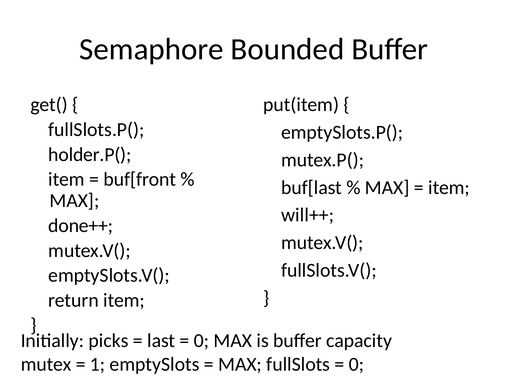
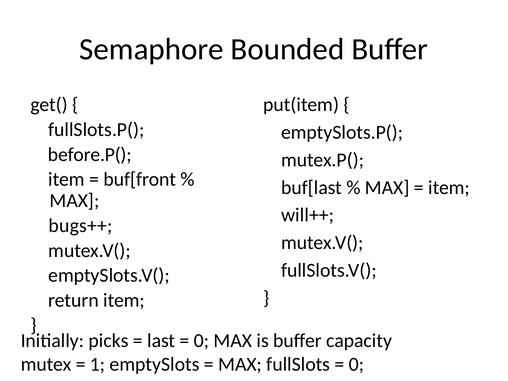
holder.P(: holder.P( -> before.P( (90, 154)
done++: done++ -> bugs++ (81, 226)
